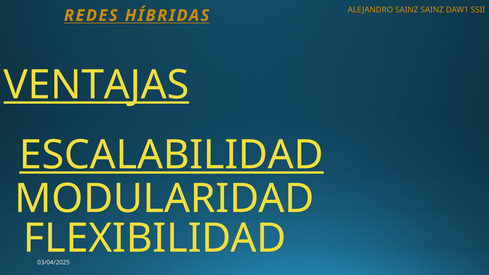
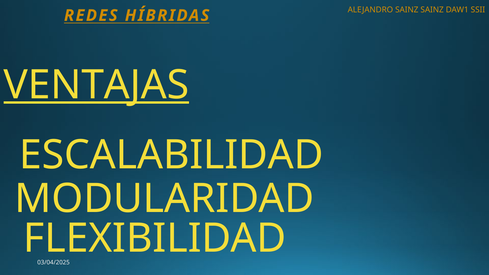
ESCALABILIDAD underline: present -> none (171, 155)
